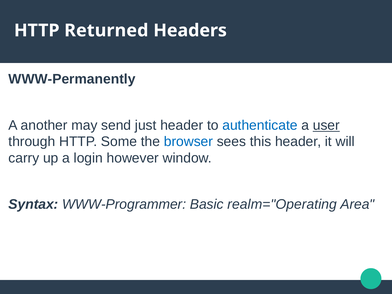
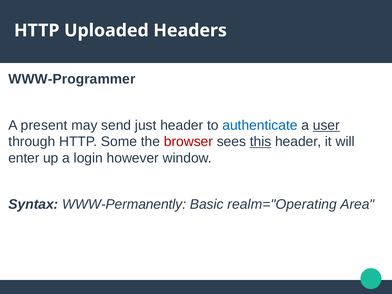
Returned: Returned -> Uploaded (106, 30)
WWW-Permanently: WWW-Permanently -> WWW-Programmer (72, 79)
another: another -> present (44, 125)
browser colour: blue -> red (188, 142)
this underline: none -> present (261, 142)
carry: carry -> enter (24, 158)
WWW-Programmer: WWW-Programmer -> WWW-Permanently (124, 204)
